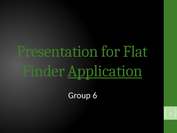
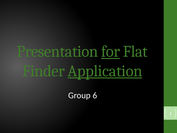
for underline: none -> present (111, 51)
